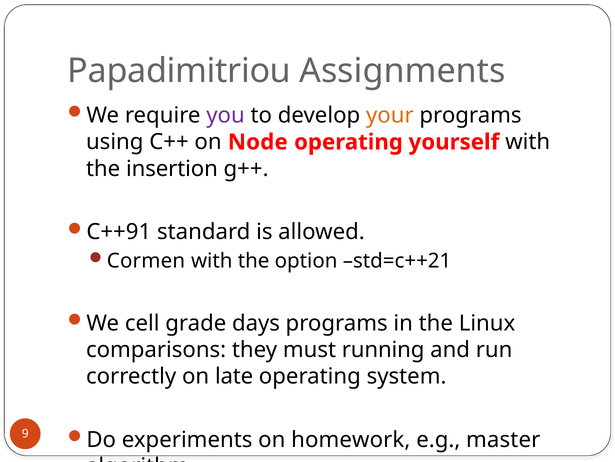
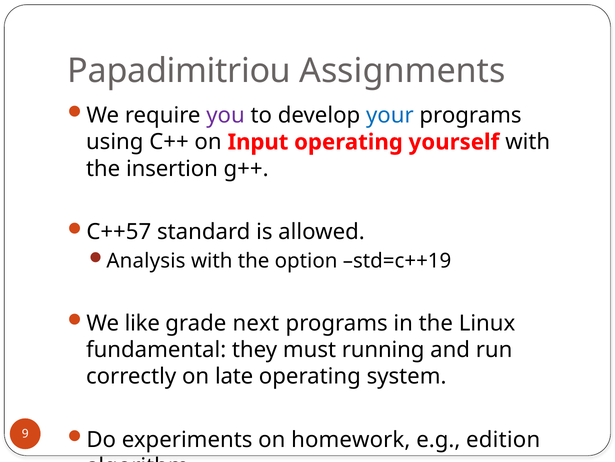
your colour: orange -> blue (390, 115)
Node: Node -> Input (258, 142)
C++91: C++91 -> C++57 (119, 232)
Cormen: Cormen -> Analysis (146, 260)
std=c++21: std=c++21 -> std=c++19 (397, 260)
cell: cell -> like (142, 323)
days: days -> next (256, 323)
comparisons: comparisons -> fundamental (156, 349)
master: master -> edition (503, 439)
